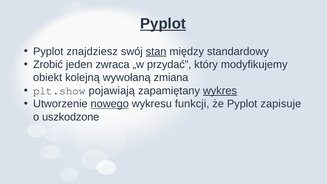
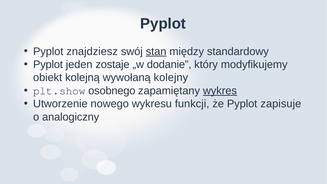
Pyplot underline: present -> none (163, 24)
Zrobić: Zrobić -> Pyplot (48, 65)
zwraca: zwraca -> zostaje (113, 65)
przydać: przydać -> dodanie (169, 65)
zmiana: zmiana -> kolejny (171, 78)
pojawiają: pojawiają -> osobnego (112, 91)
nowego underline: present -> none (110, 104)
uszkodzone: uszkodzone -> analogiczny (71, 117)
